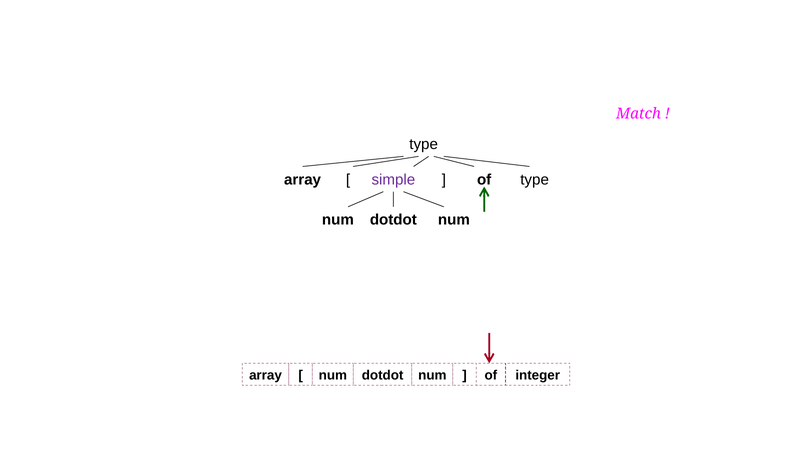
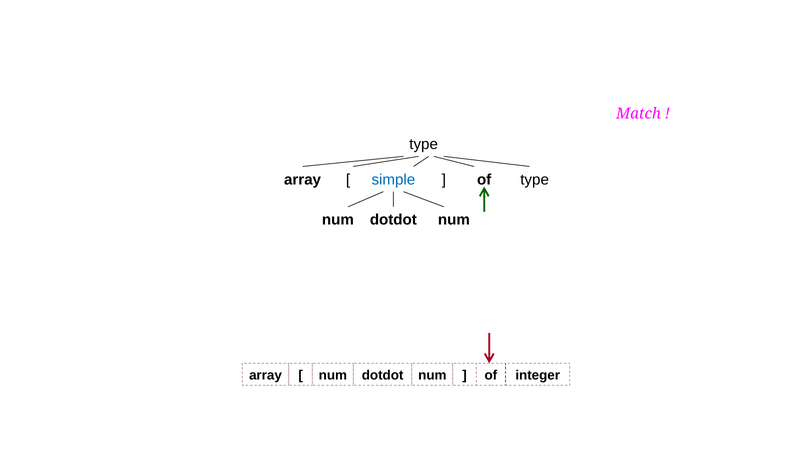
simple colour: purple -> blue (393, 180)
